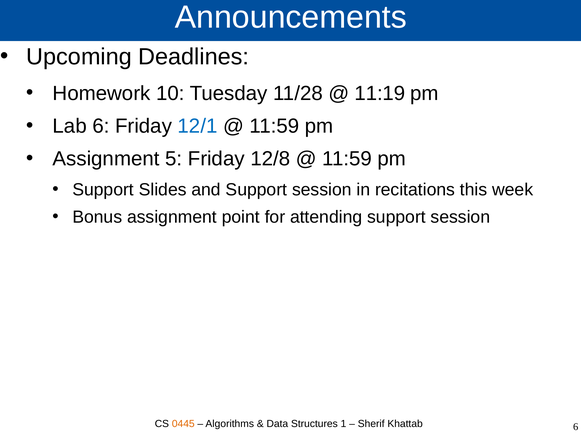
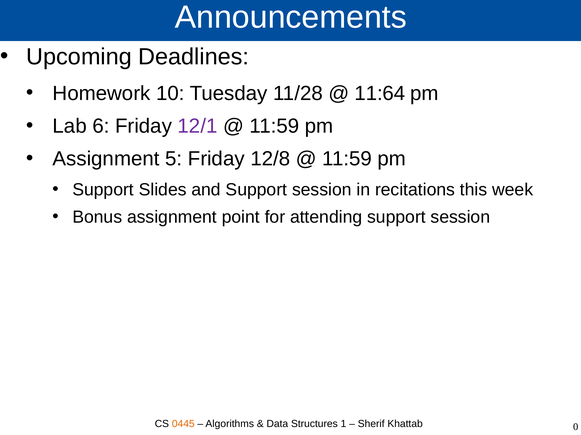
11:19: 11:19 -> 11:64 (380, 93)
12/1 colour: blue -> purple (198, 126)
Khattab 6: 6 -> 0 (576, 427)
